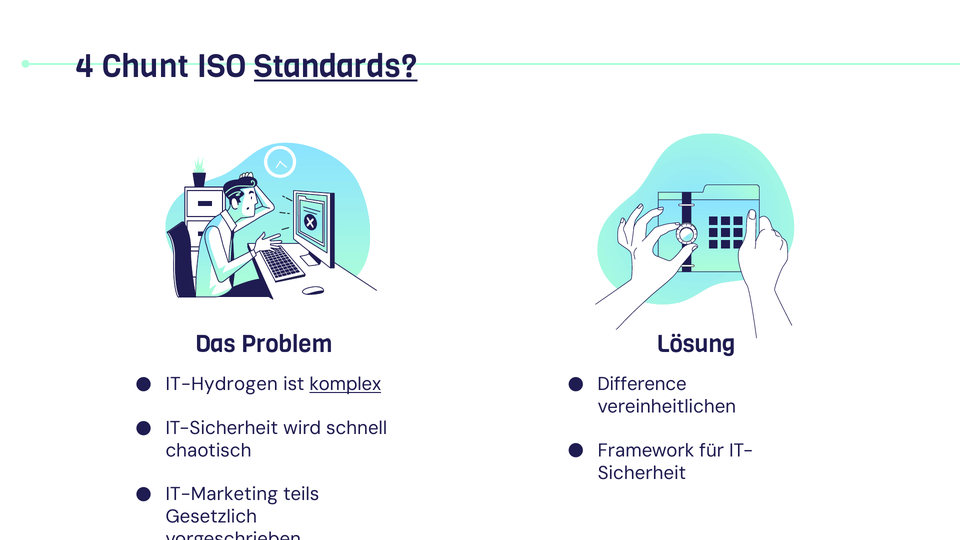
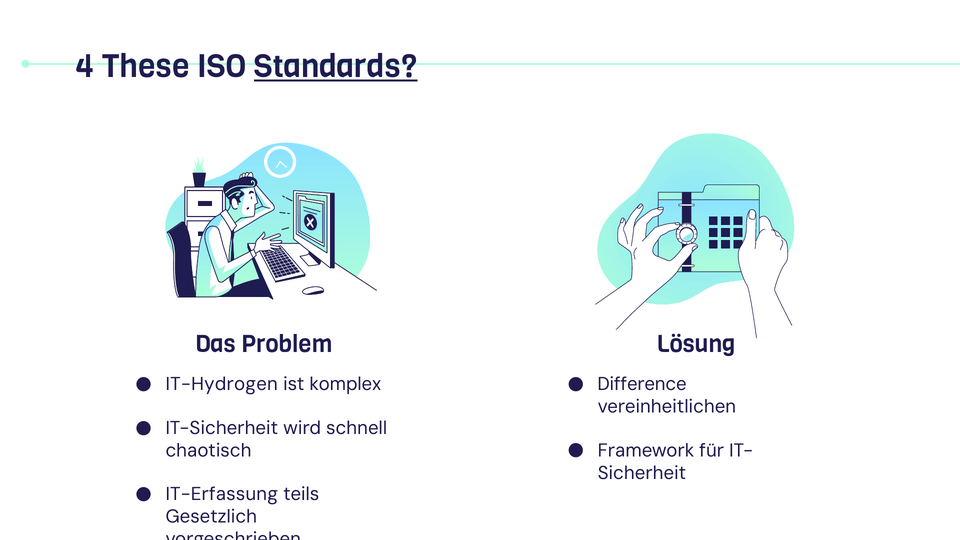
Chunt: Chunt -> These (146, 67)
komplex underline: present -> none (345, 384)
IT-Marketing: IT-Marketing -> IT-Erfassung (222, 494)
